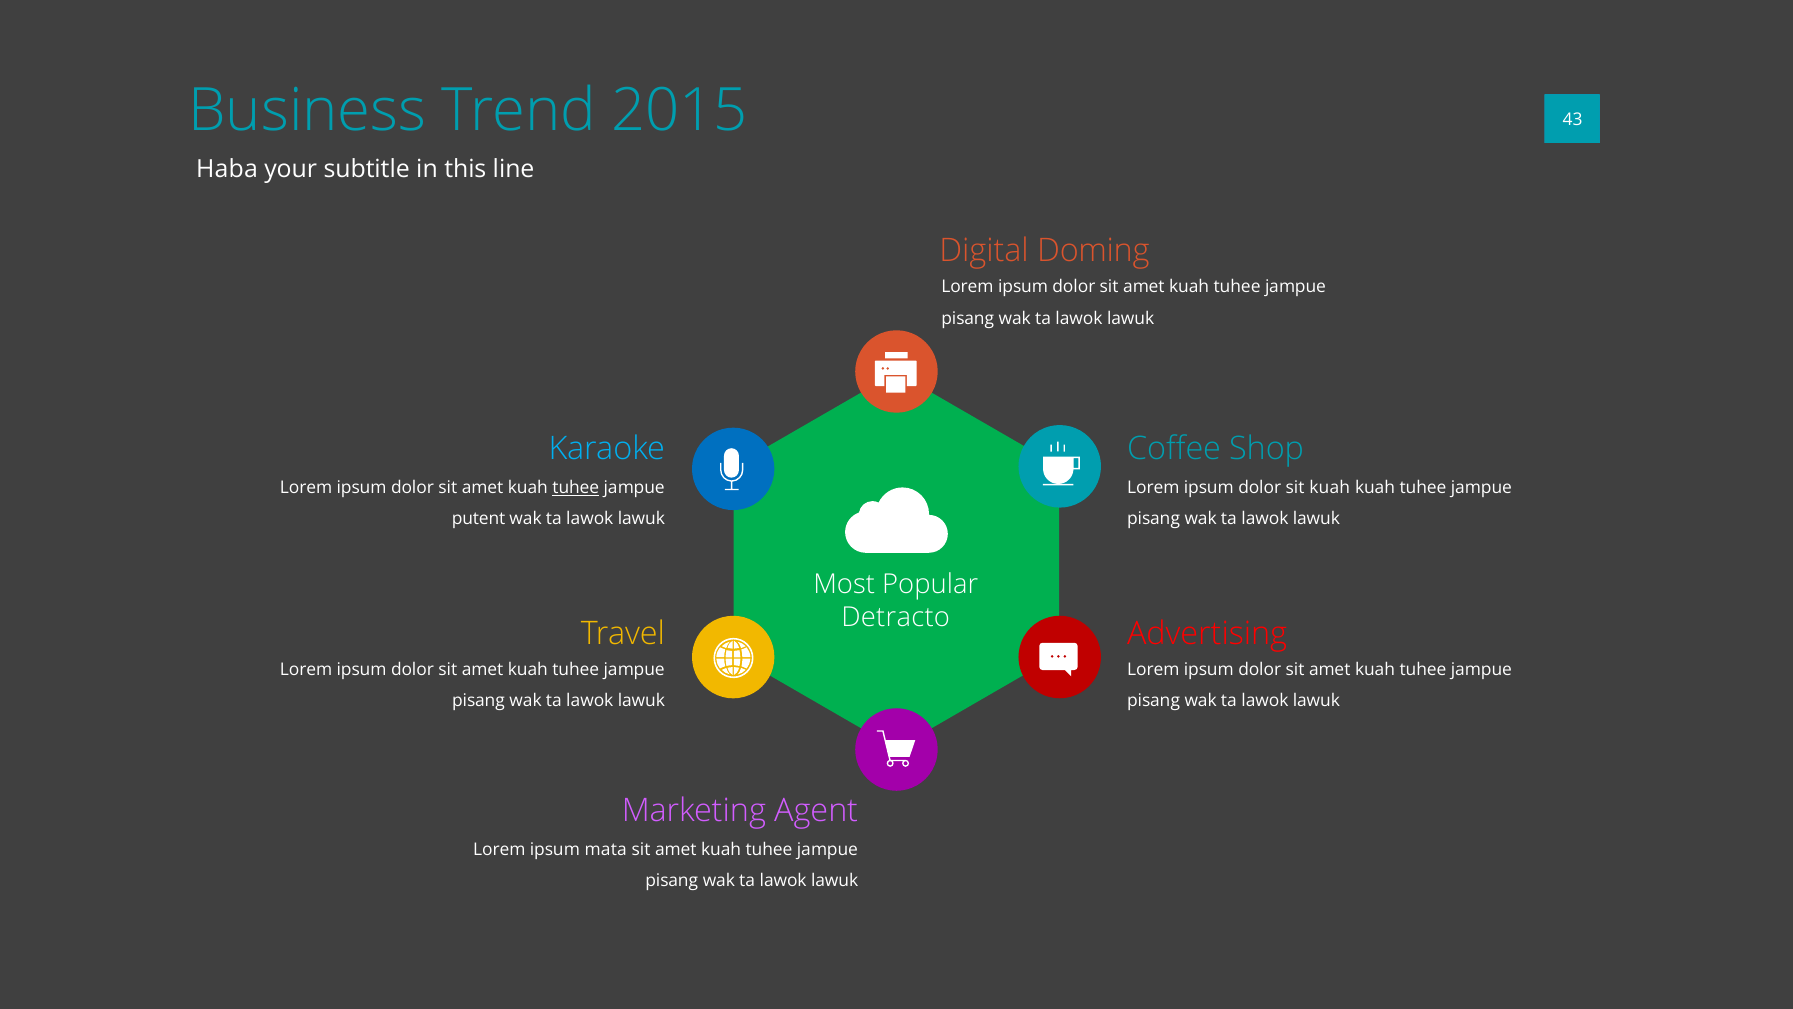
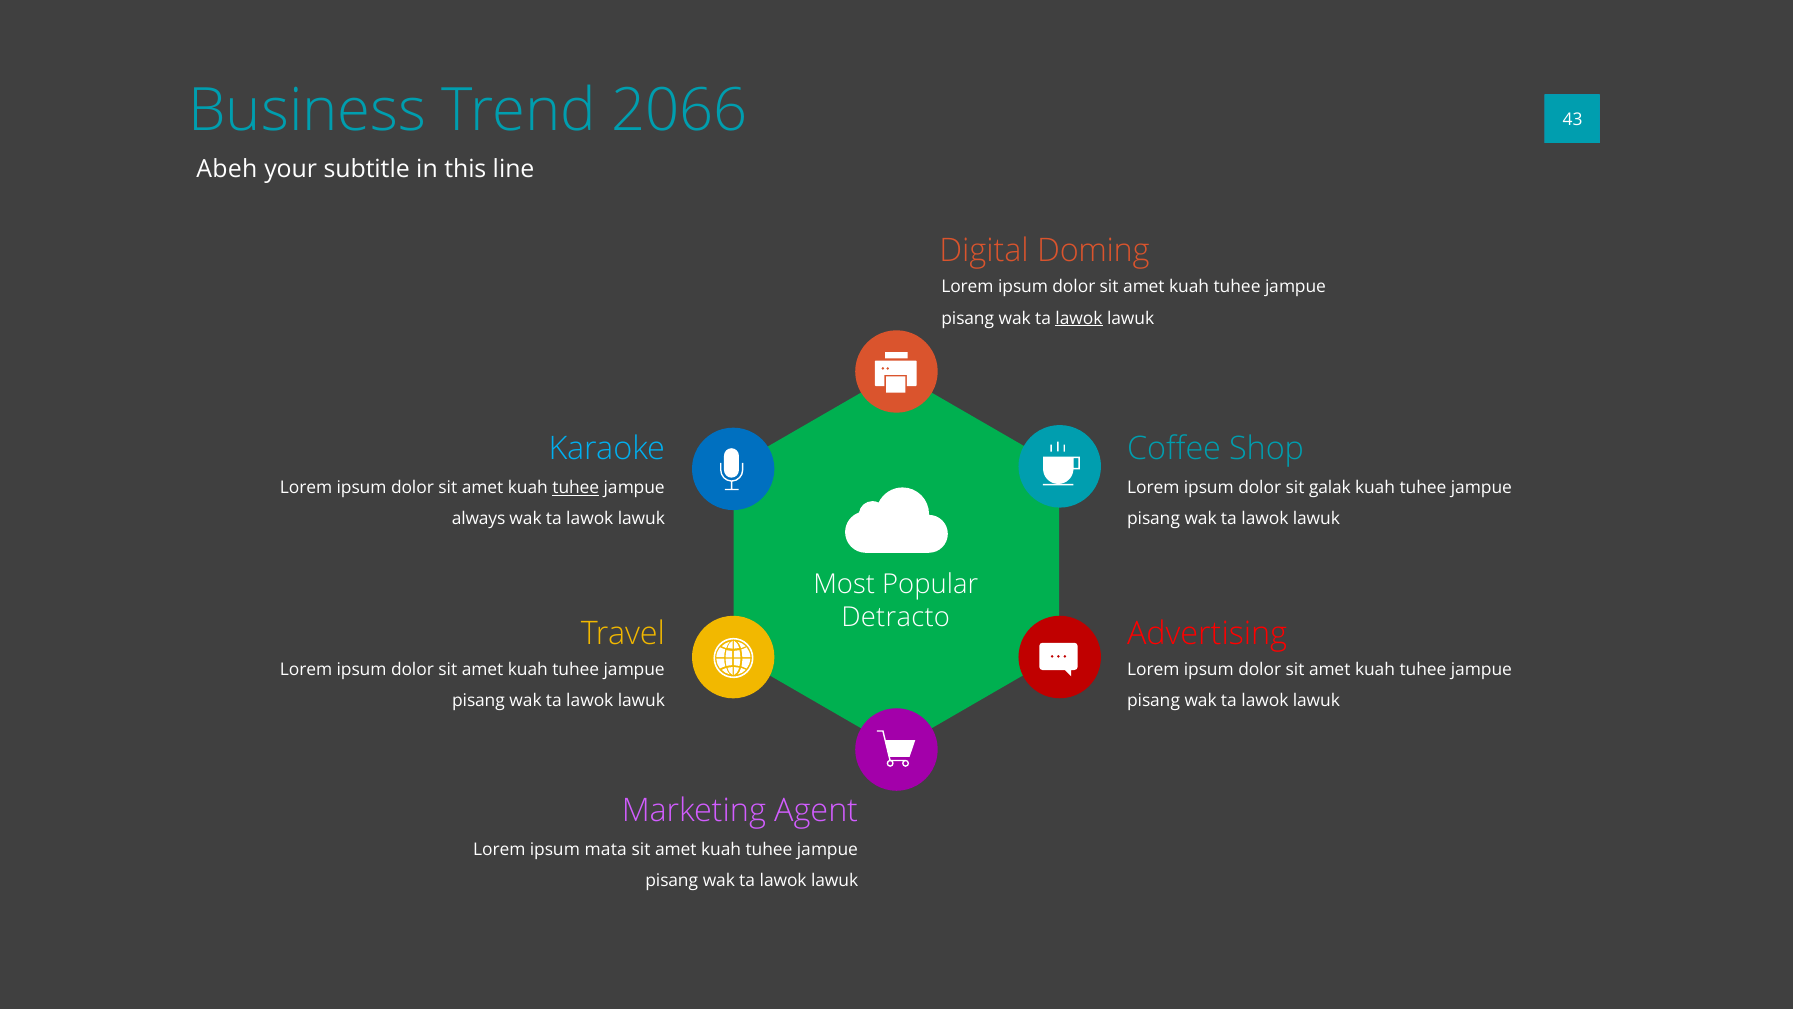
2015: 2015 -> 2066 (679, 111)
Haba: Haba -> Abeh (227, 169)
lawok underline: none -> present (1079, 318)
sit kuah: kuah -> galak (1330, 488)
putent: putent -> always (479, 519)
